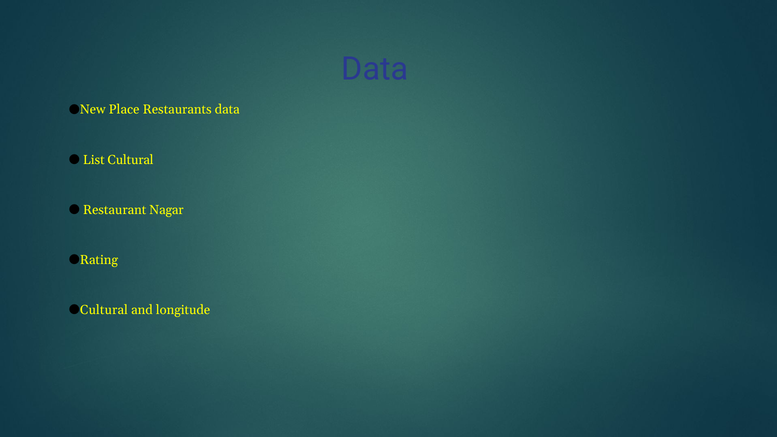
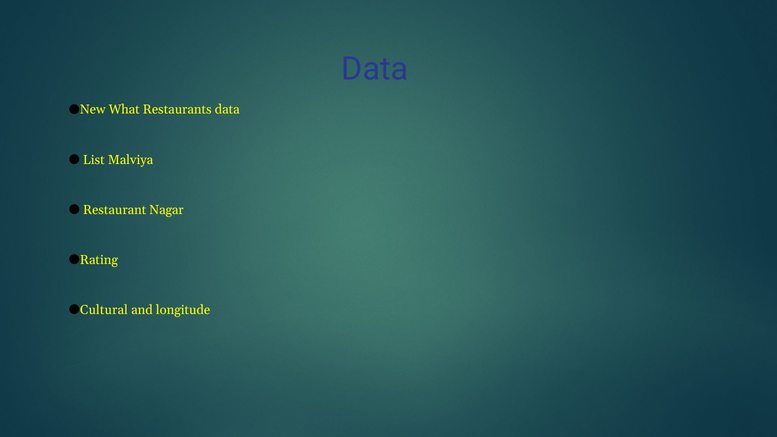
Place: Place -> What (124, 110)
List Cultural: Cultural -> Malviya (131, 160)
